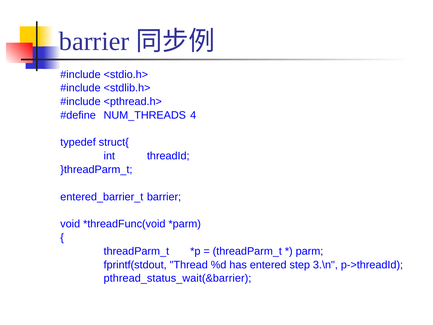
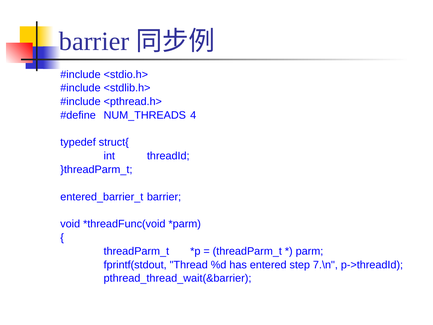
3.\n: 3.\n -> 7.\n (325, 265)
pthread_status_wait(&barrier: pthread_status_wait(&barrier -> pthread_thread_wait(&barrier (178, 278)
